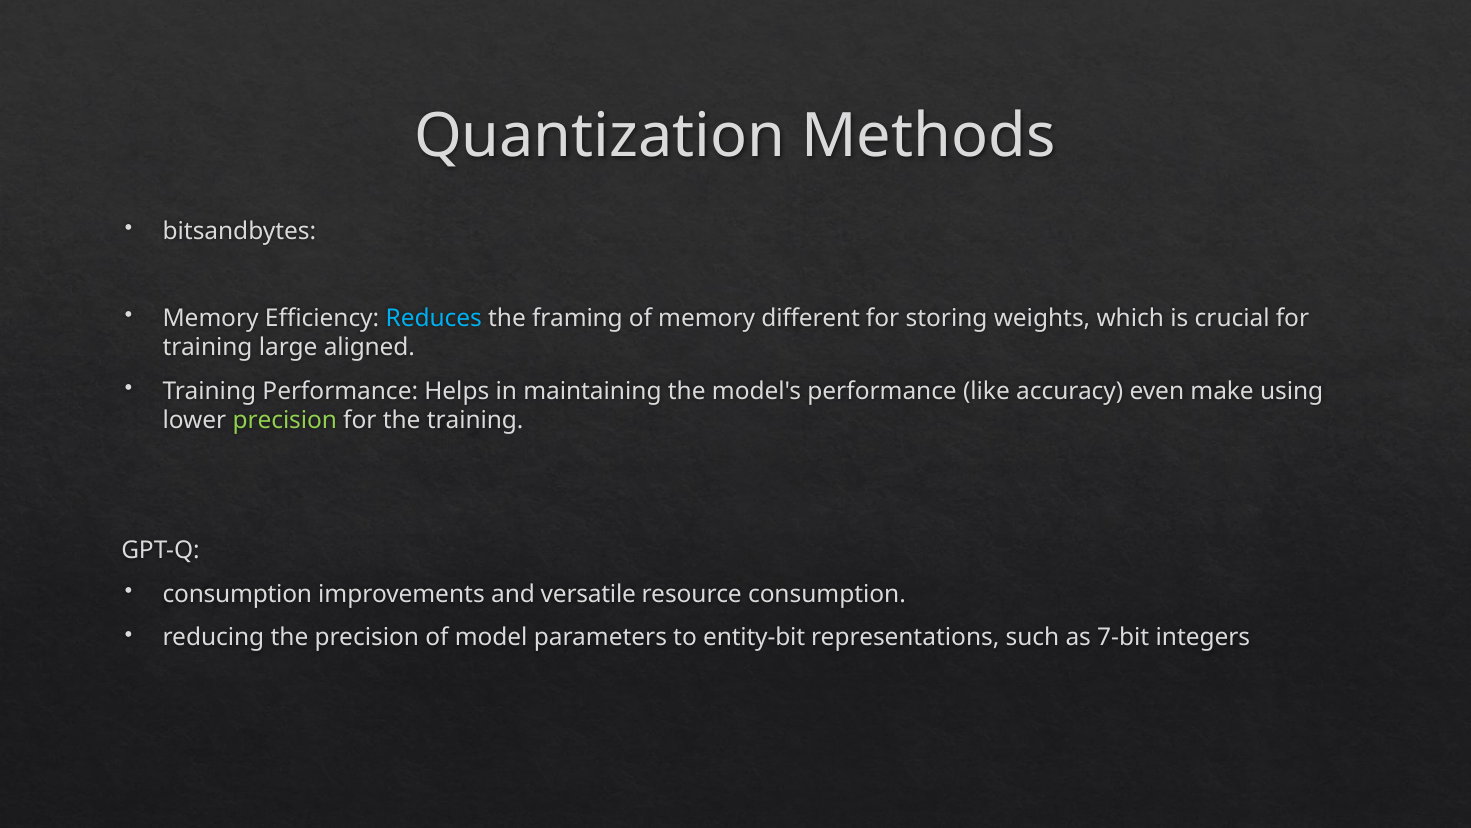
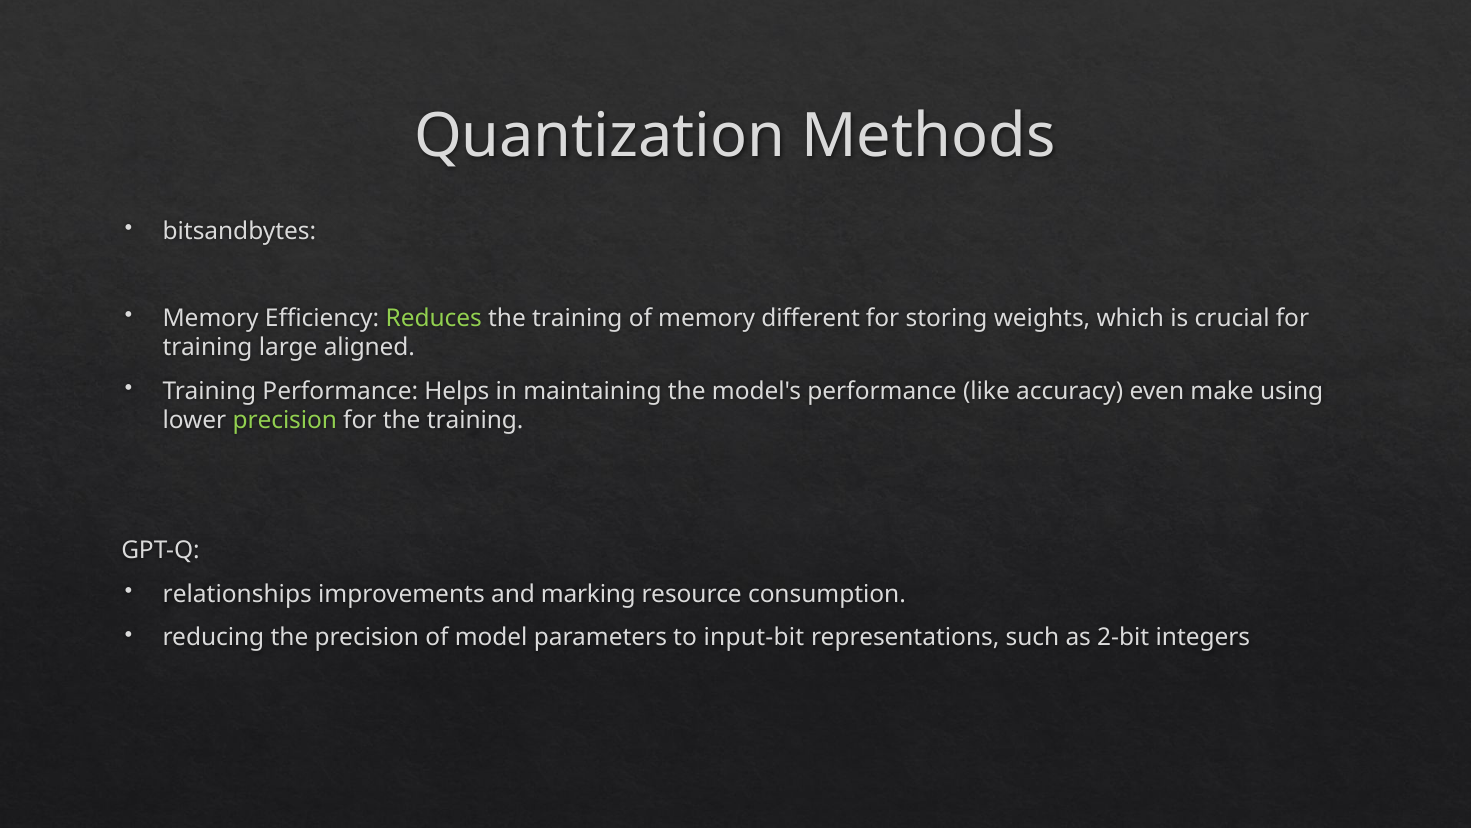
Reduces colour: light blue -> light green (434, 318)
framing: framing -> training (577, 318)
consumption: consumption -> relationships (237, 594)
versatile: versatile -> marking (588, 594)
entity-bit: entity-bit -> input-bit (754, 637)
7-bit: 7-bit -> 2-bit (1123, 637)
